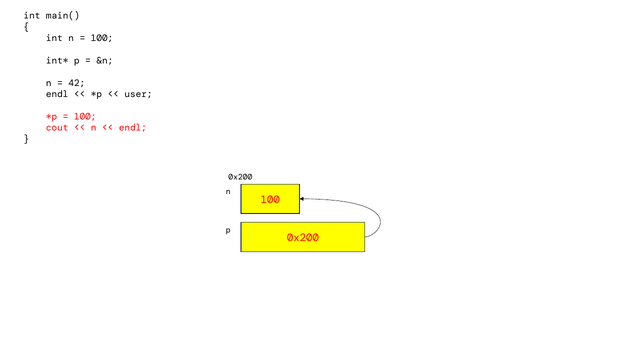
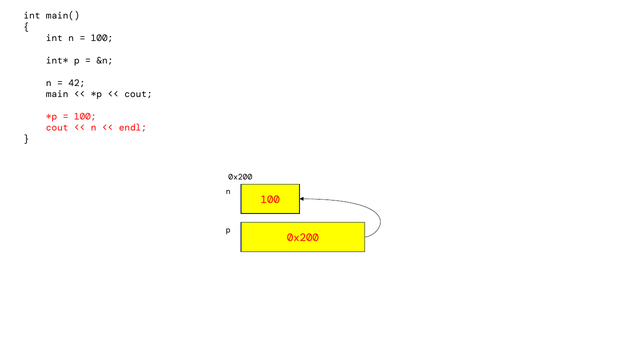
endl: endl -> main (57, 94)
user: user -> cout (139, 94)
